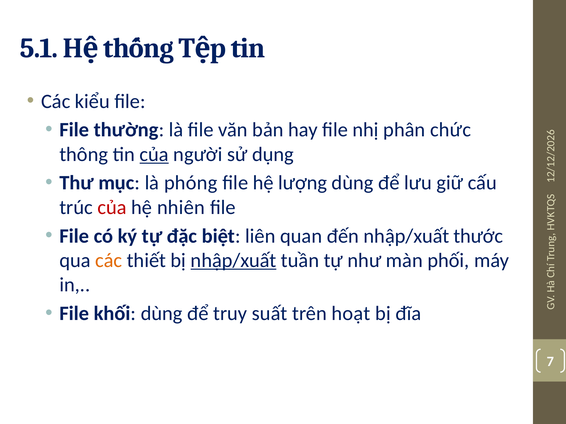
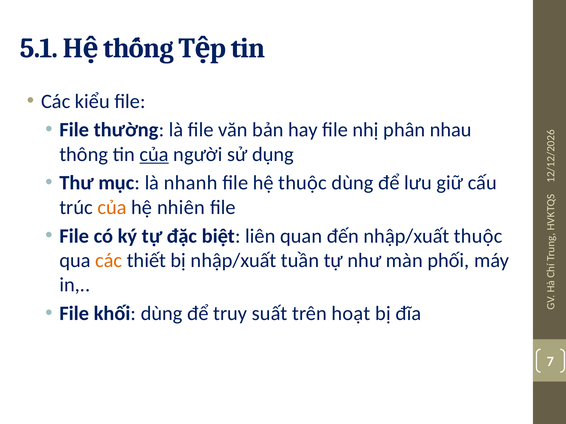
chức: chức -> nhau (451, 130)
phóng: phóng -> nhanh (191, 183)
hệ lượng: lượng -> thuộc (303, 183)
của colour: red -> orange (112, 208)
nhập/xuất thước: thước -> thuộc (478, 236)
nhập/xuất underline: present -> none (234, 261)
